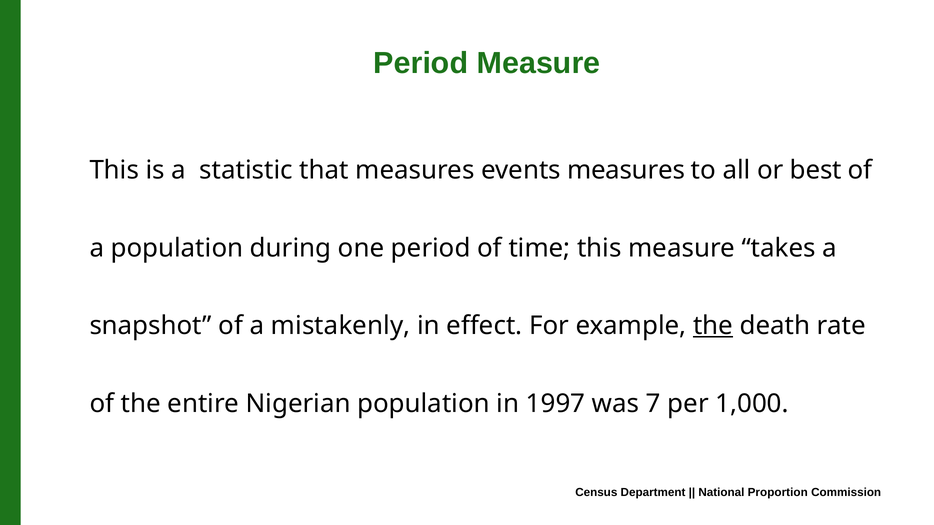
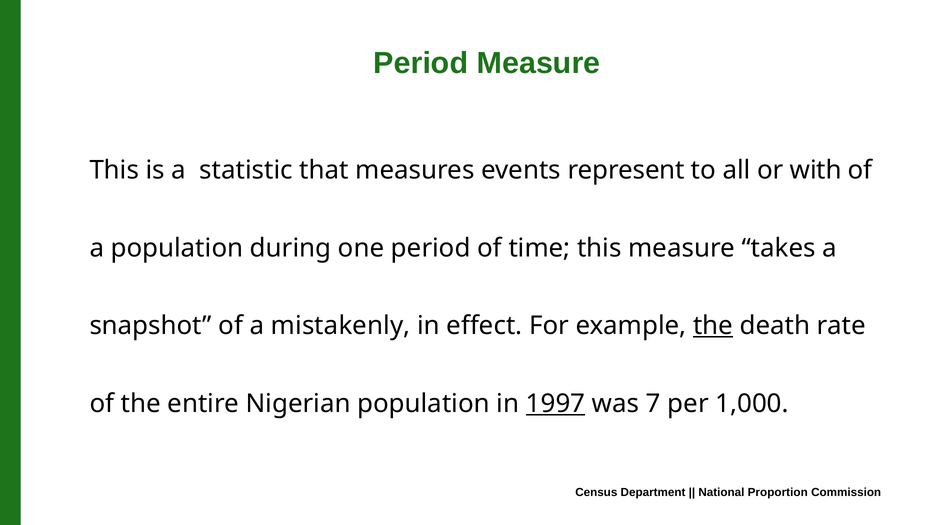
events measures: measures -> represent (626, 170)
best: best -> with (816, 170)
1997 underline: none -> present (556, 404)
